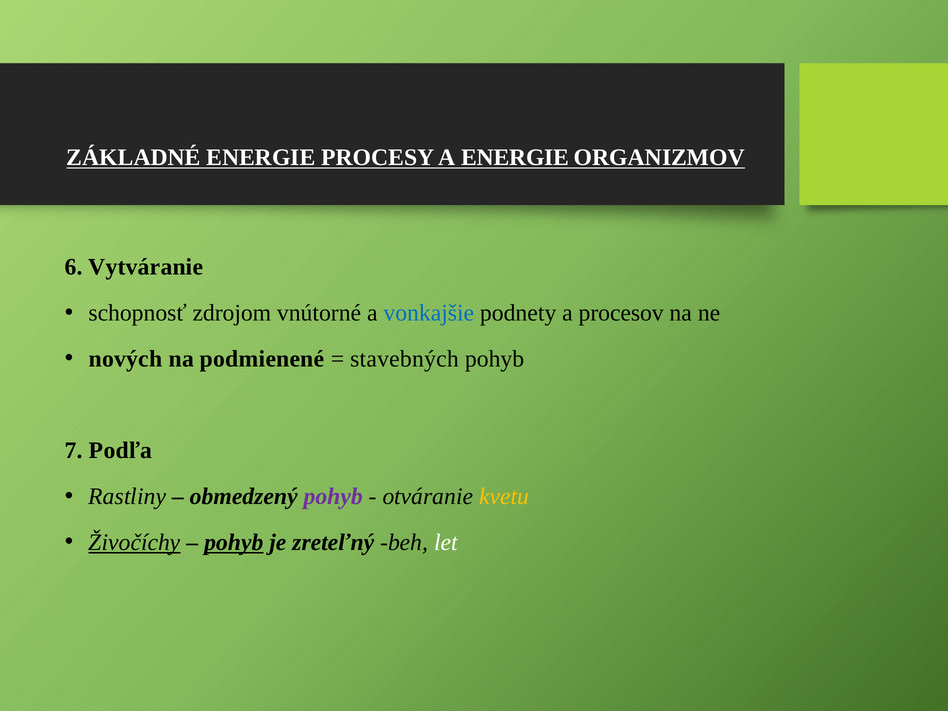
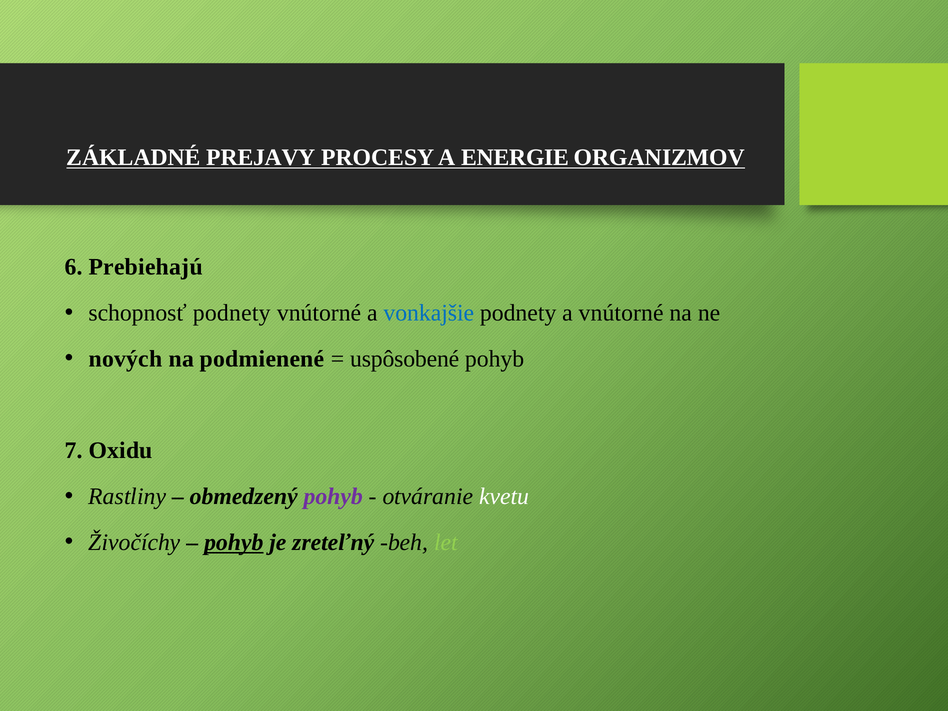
ZÁKLADNÉ ENERGIE: ENERGIE -> PREJAVY (261, 158)
Vytváranie: Vytváranie -> Prebiehajú (146, 267)
schopnosť zdrojom: zdrojom -> podnety (232, 313)
a procesov: procesov -> vnútorné (621, 313)
stavebných: stavebných -> uspôsobené (405, 359)
Podľa: Podľa -> Oxidu (121, 451)
kvetu colour: yellow -> white (504, 496)
Živočíchy underline: present -> none (134, 542)
let colour: white -> light green (446, 542)
